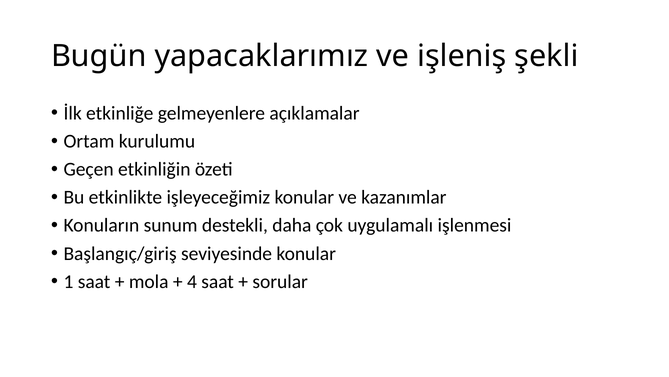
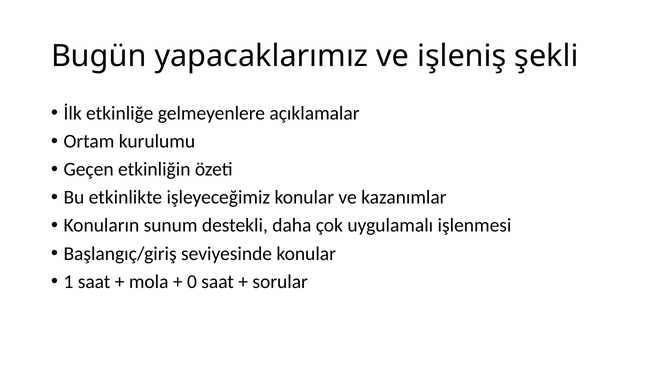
4: 4 -> 0 (192, 281)
